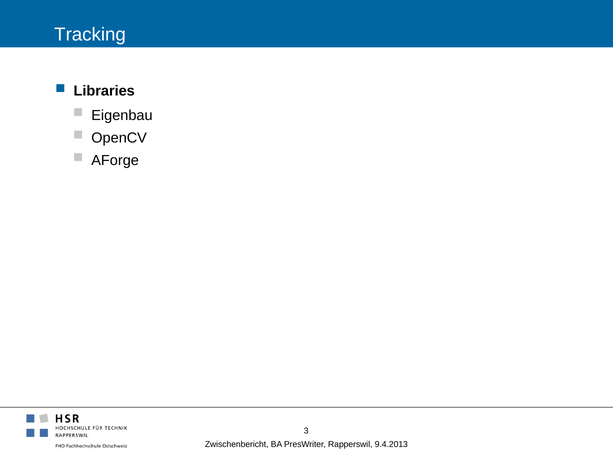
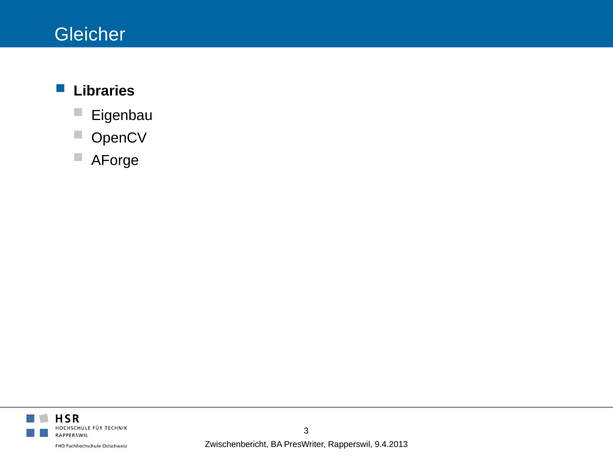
Tracking: Tracking -> Gleicher (90, 34)
